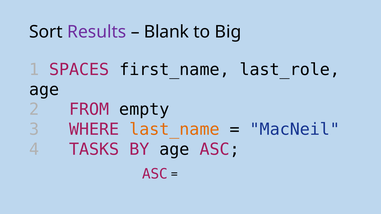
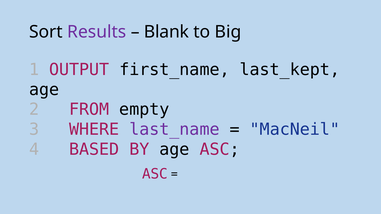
SPACES: SPACES -> OUTPUT (79, 70)
last_role: last_role -> last_kept (290, 70)
last_name colour: orange -> purple (174, 130)
TASKS: TASKS -> BASED (94, 150)
